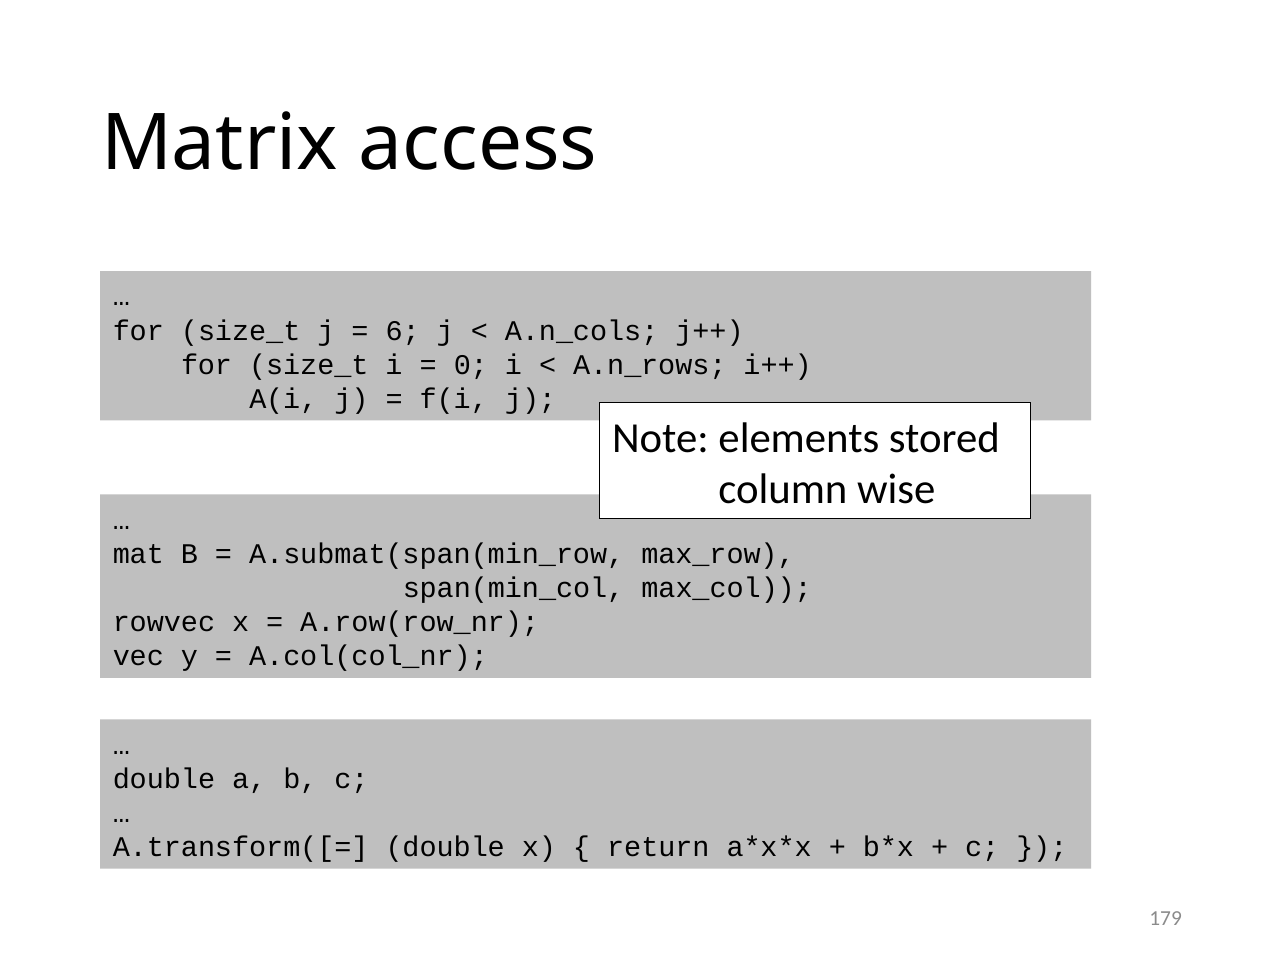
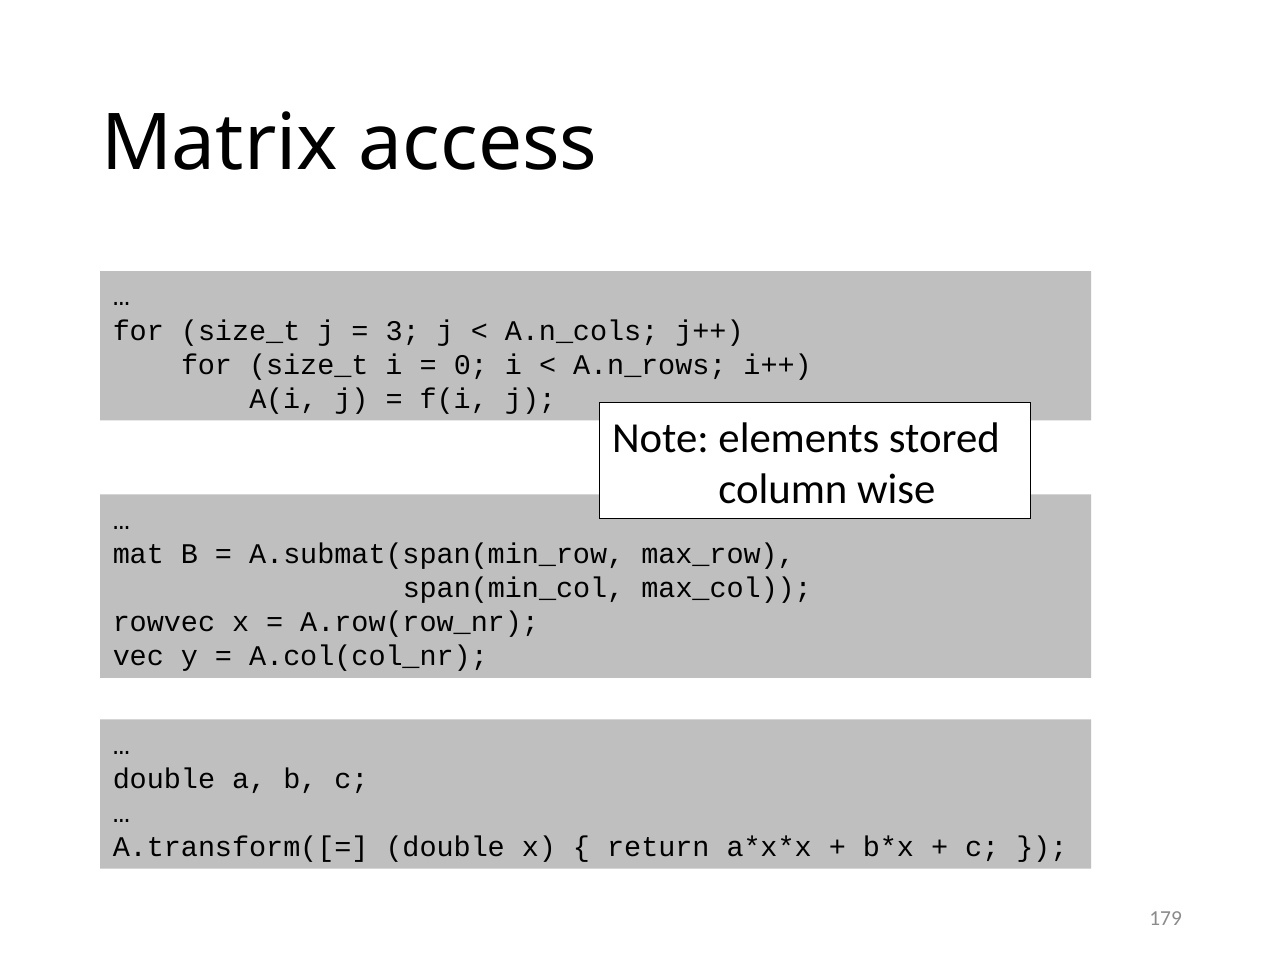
6: 6 -> 3 (403, 331)
